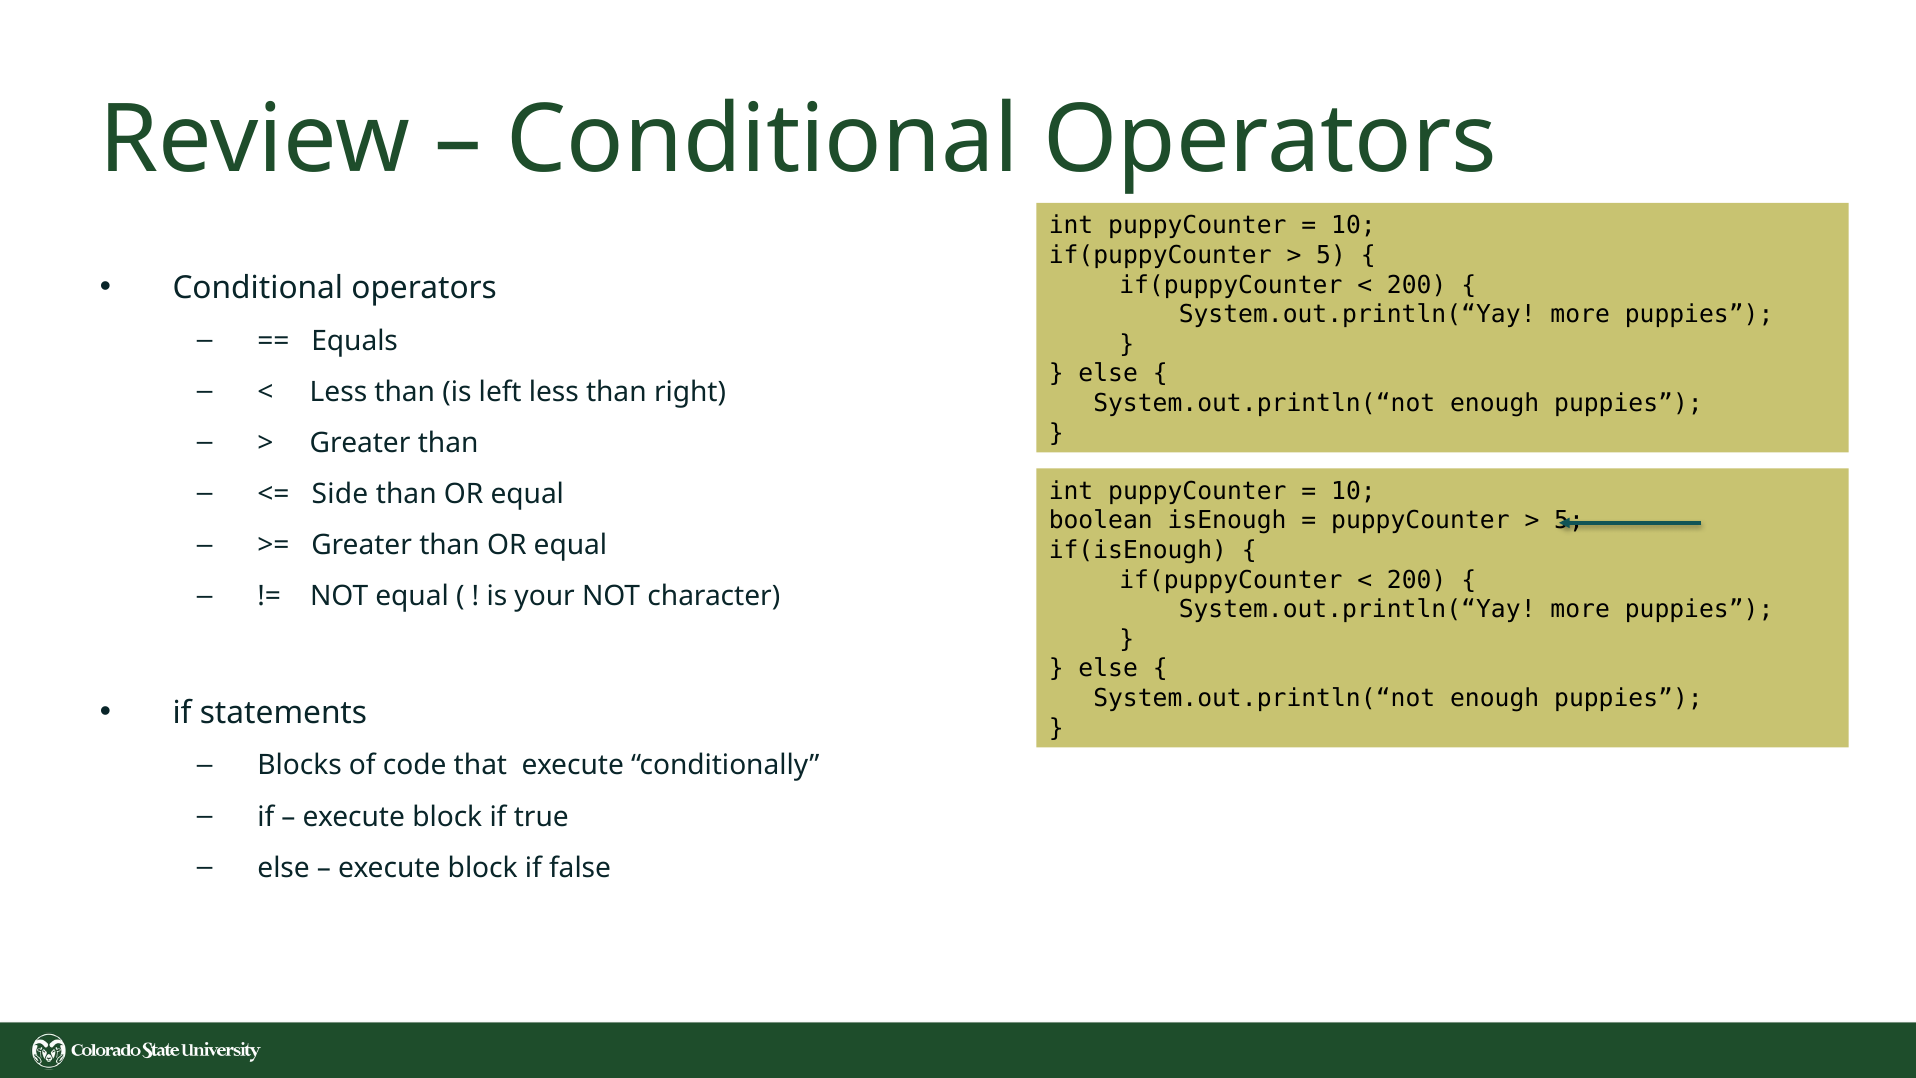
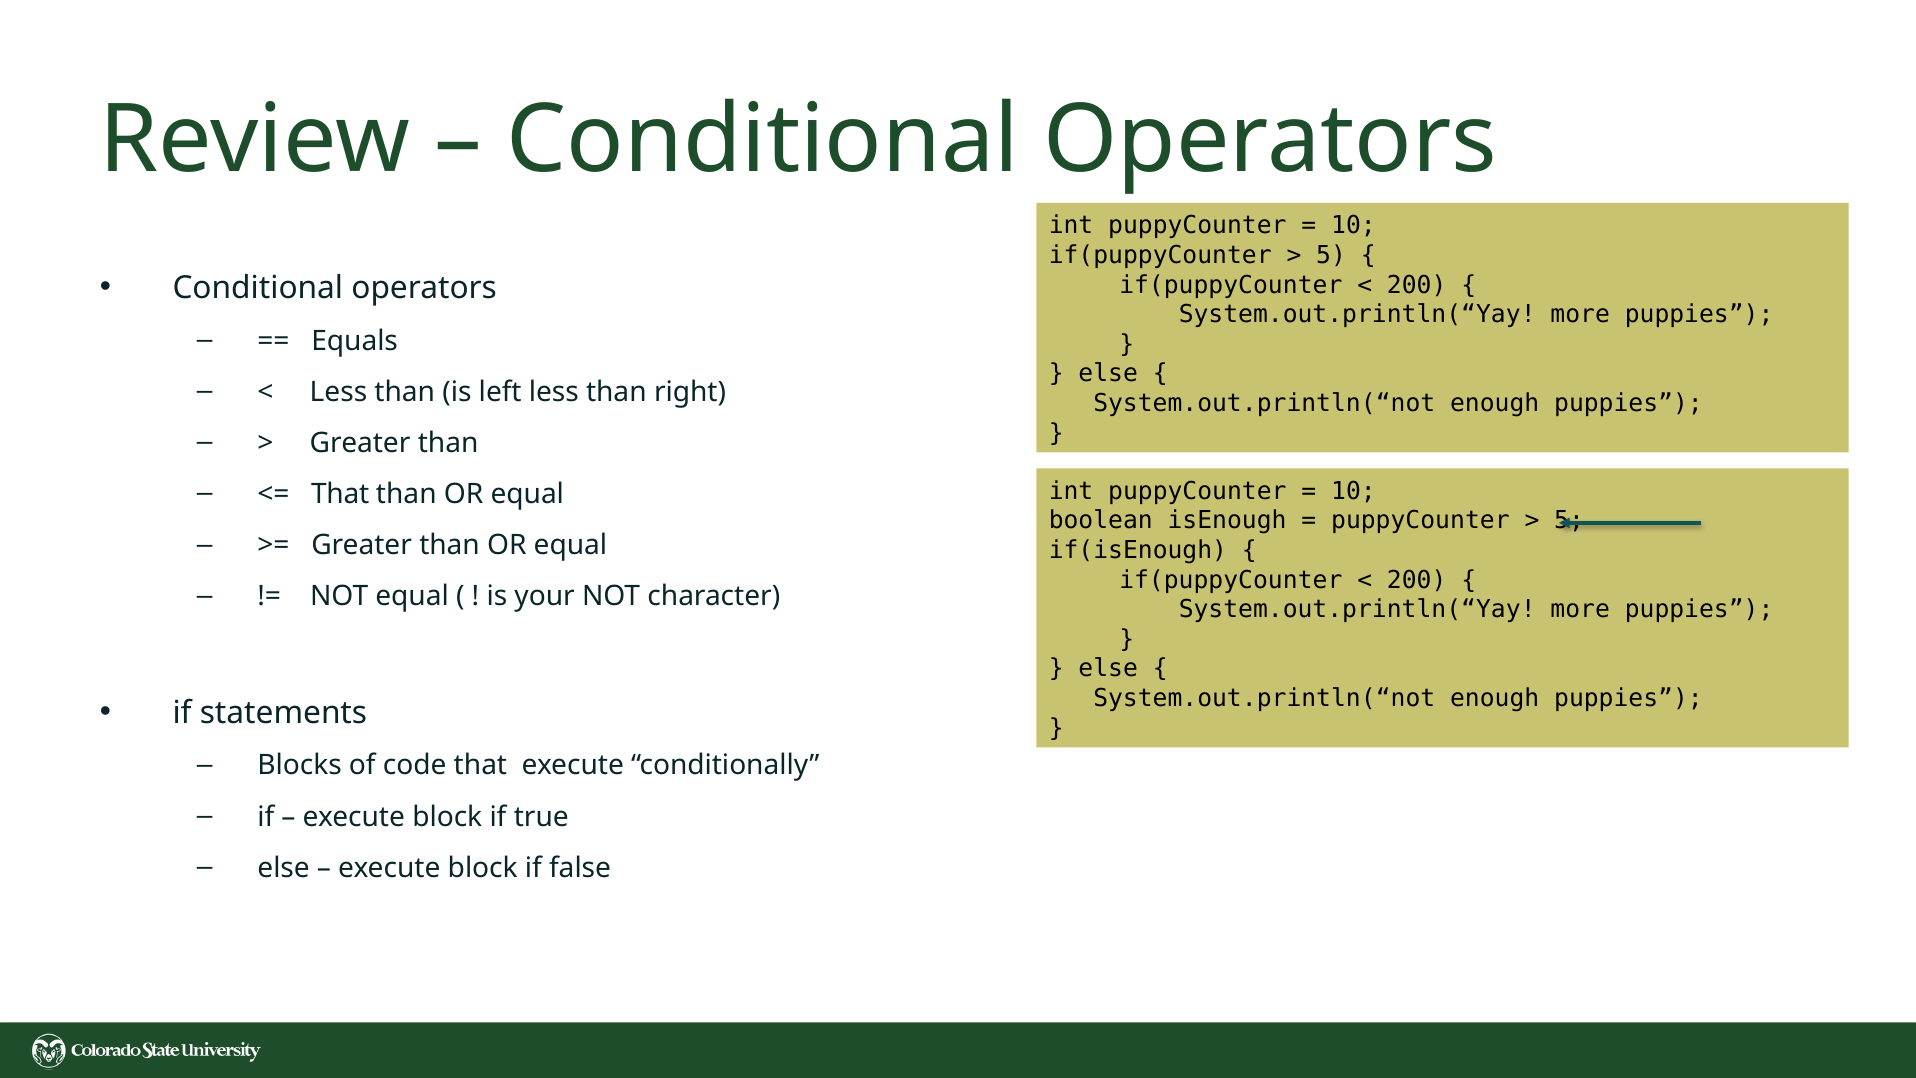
Side: Side -> That (340, 494)
